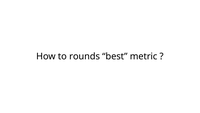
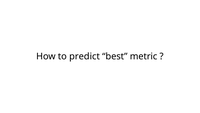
rounds: rounds -> predict (85, 56)
